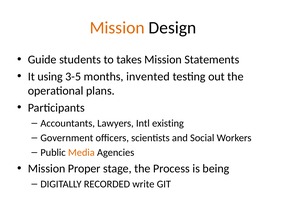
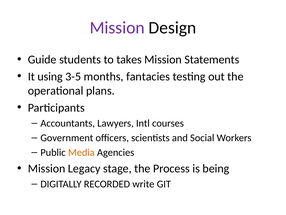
Mission colour: orange -> purple (117, 28)
invented: invented -> fantacies (148, 76)
existing: existing -> courses (168, 123)
Proper: Proper -> Legacy (84, 168)
